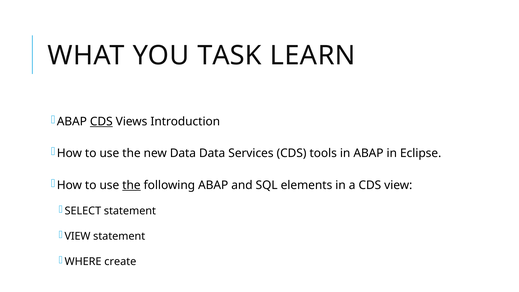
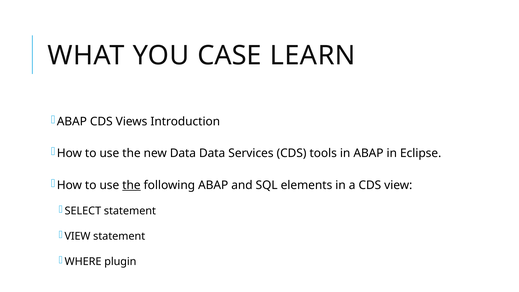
TASK: TASK -> CASE (230, 56)
CDS underline: present -> none (101, 121)
create: create -> plugin (120, 262)
